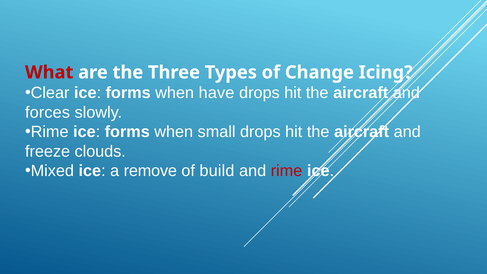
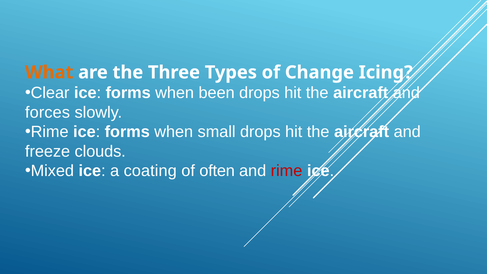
What colour: red -> orange (49, 72)
have: have -> been (217, 93)
remove: remove -> coating (150, 171)
build: build -> often (217, 171)
